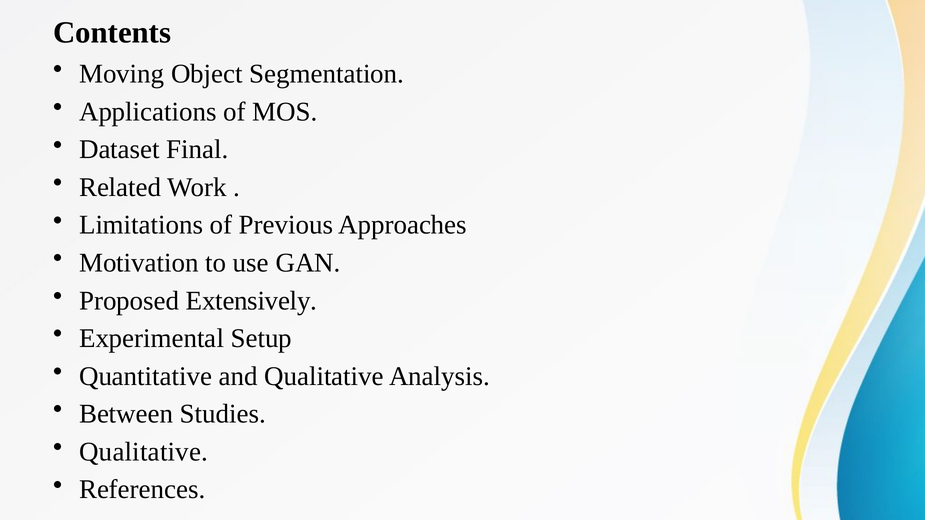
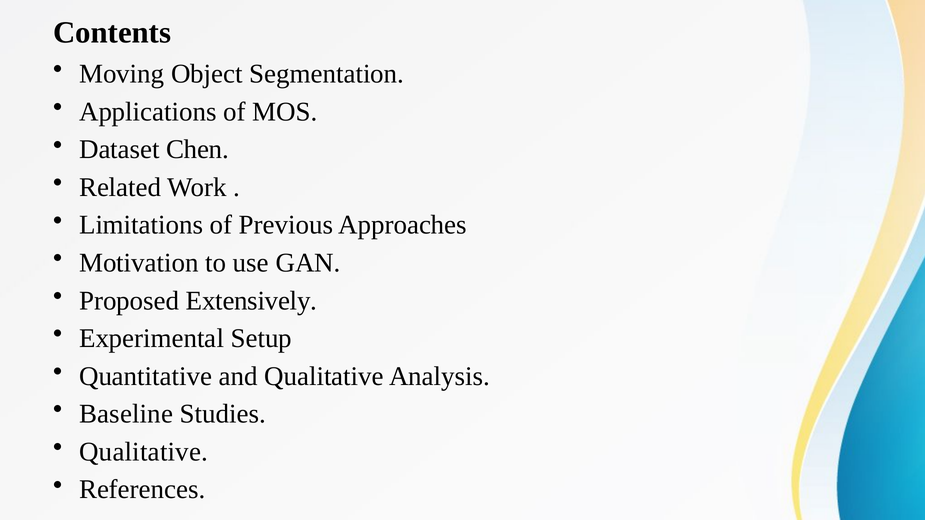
Final: Final -> Chen (198, 150)
Between: Between -> Baseline (126, 414)
